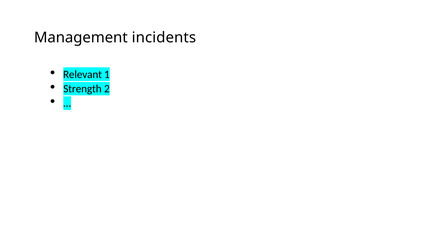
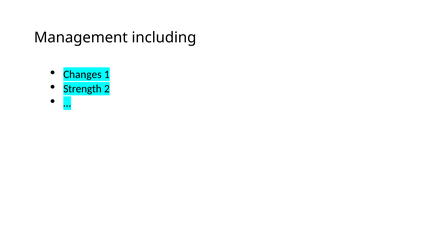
incidents: incidents -> including (164, 37)
Relevant: Relevant -> Changes (82, 74)
